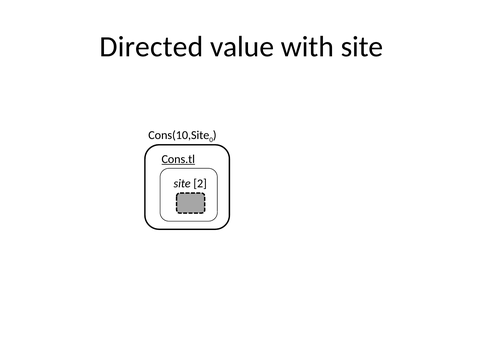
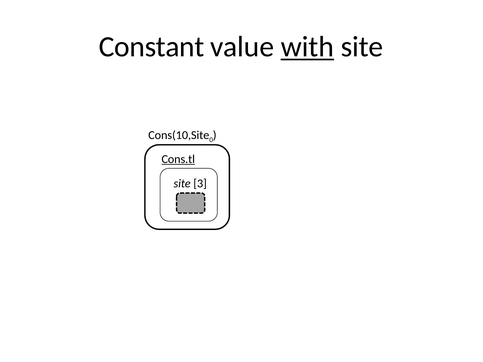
Directed: Directed -> Constant (152, 47)
with underline: none -> present (307, 47)
2: 2 -> 3 (200, 184)
